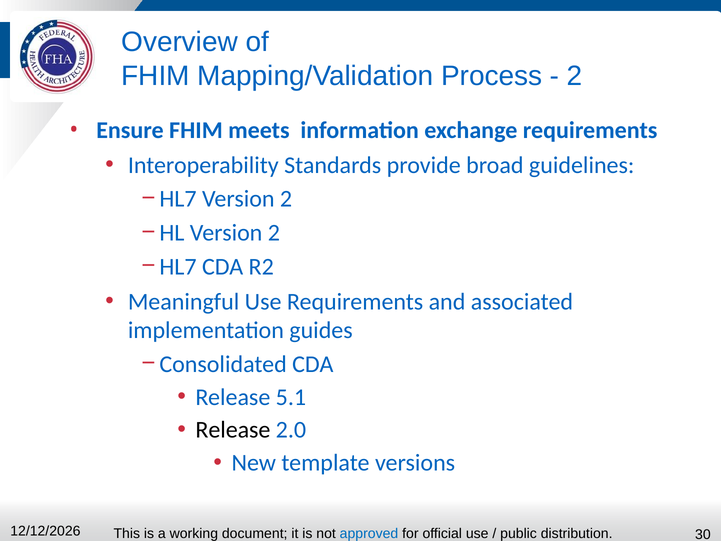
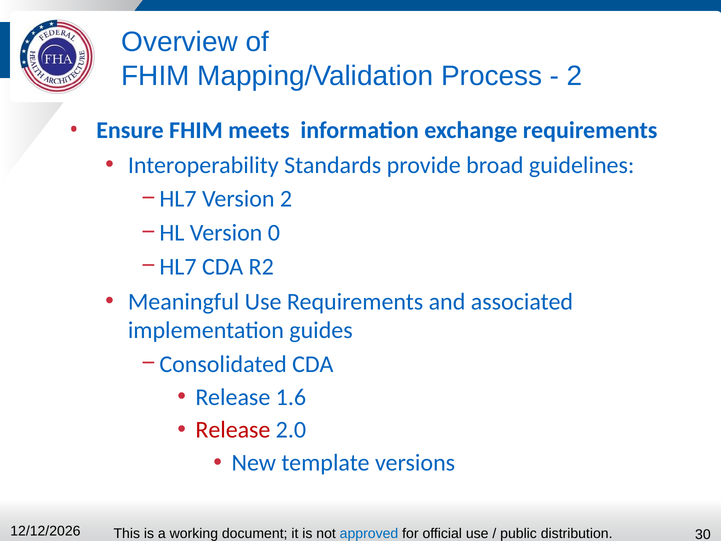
HL Version 2: 2 -> 0 (274, 233)
5.1: 5.1 -> 1.6 (291, 397)
Release colour: black -> red (233, 430)
